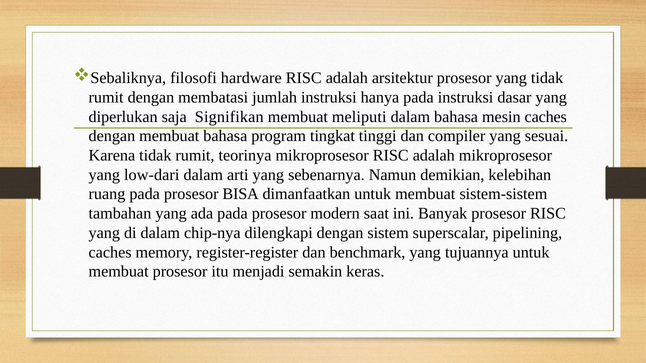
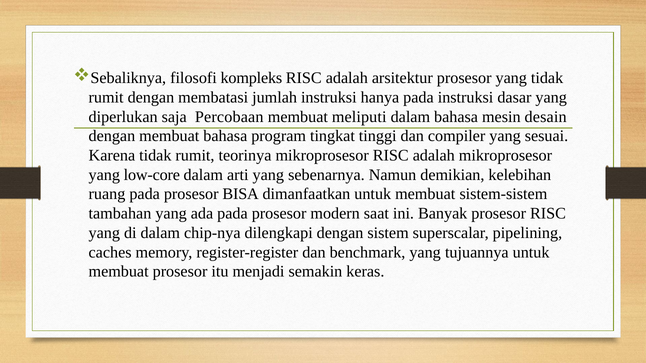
hardware: hardware -> kompleks (251, 78)
Signifikan: Signifikan -> Percobaan (229, 117)
mesin caches: caches -> desain (546, 117)
low-dari: low-dari -> low-core (152, 175)
